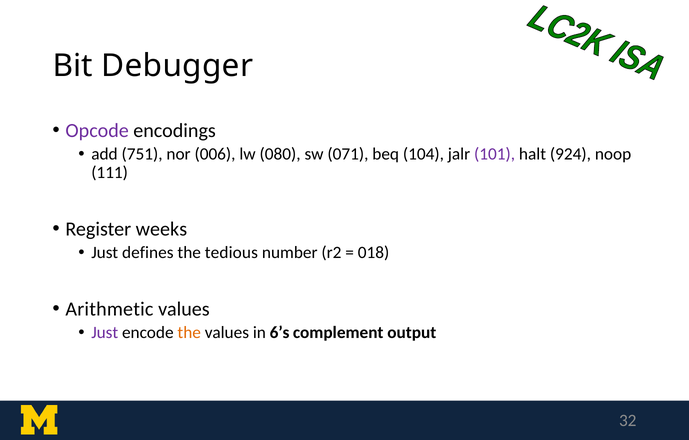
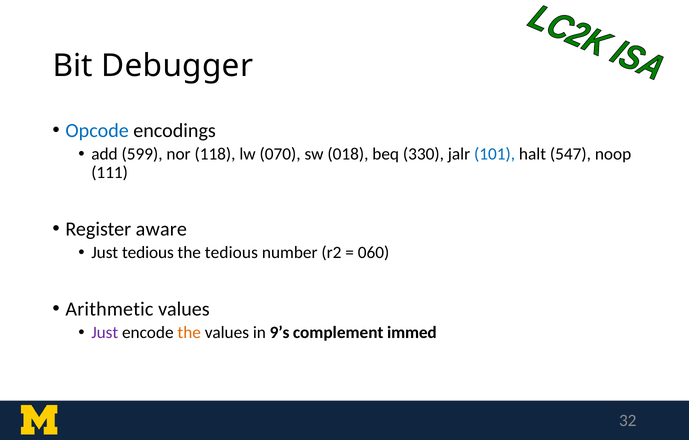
Opcode colour: purple -> blue (97, 131)
751: 751 -> 599 (142, 154)
006: 006 -> 118 (215, 154)
080: 080 -> 070 (280, 154)
071: 071 -> 018 (348, 154)
104: 104 -> 330 (423, 154)
101 colour: purple -> blue (495, 154)
924: 924 -> 547 (570, 154)
weeks: weeks -> aware (161, 229)
Just defines: defines -> tedious (148, 253)
018: 018 -> 060 (374, 253)
6’s: 6’s -> 9’s (280, 333)
output: output -> immed (412, 333)
